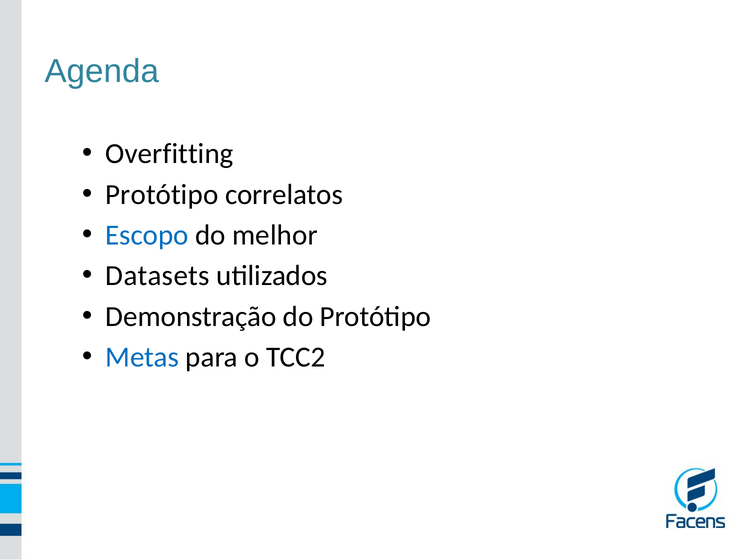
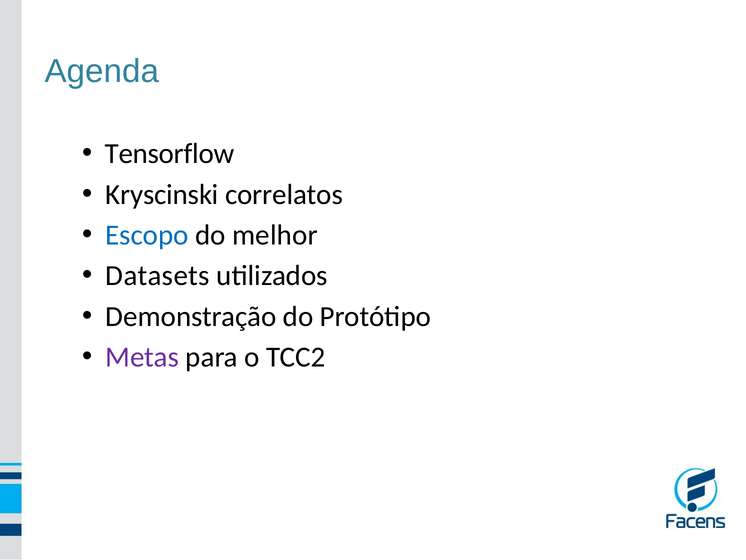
Overfitting: Overfitting -> Tensorflow (170, 154)
Protótipo: Protótipo -> Kryscinski (162, 194)
Metas colour: blue -> purple (142, 357)
